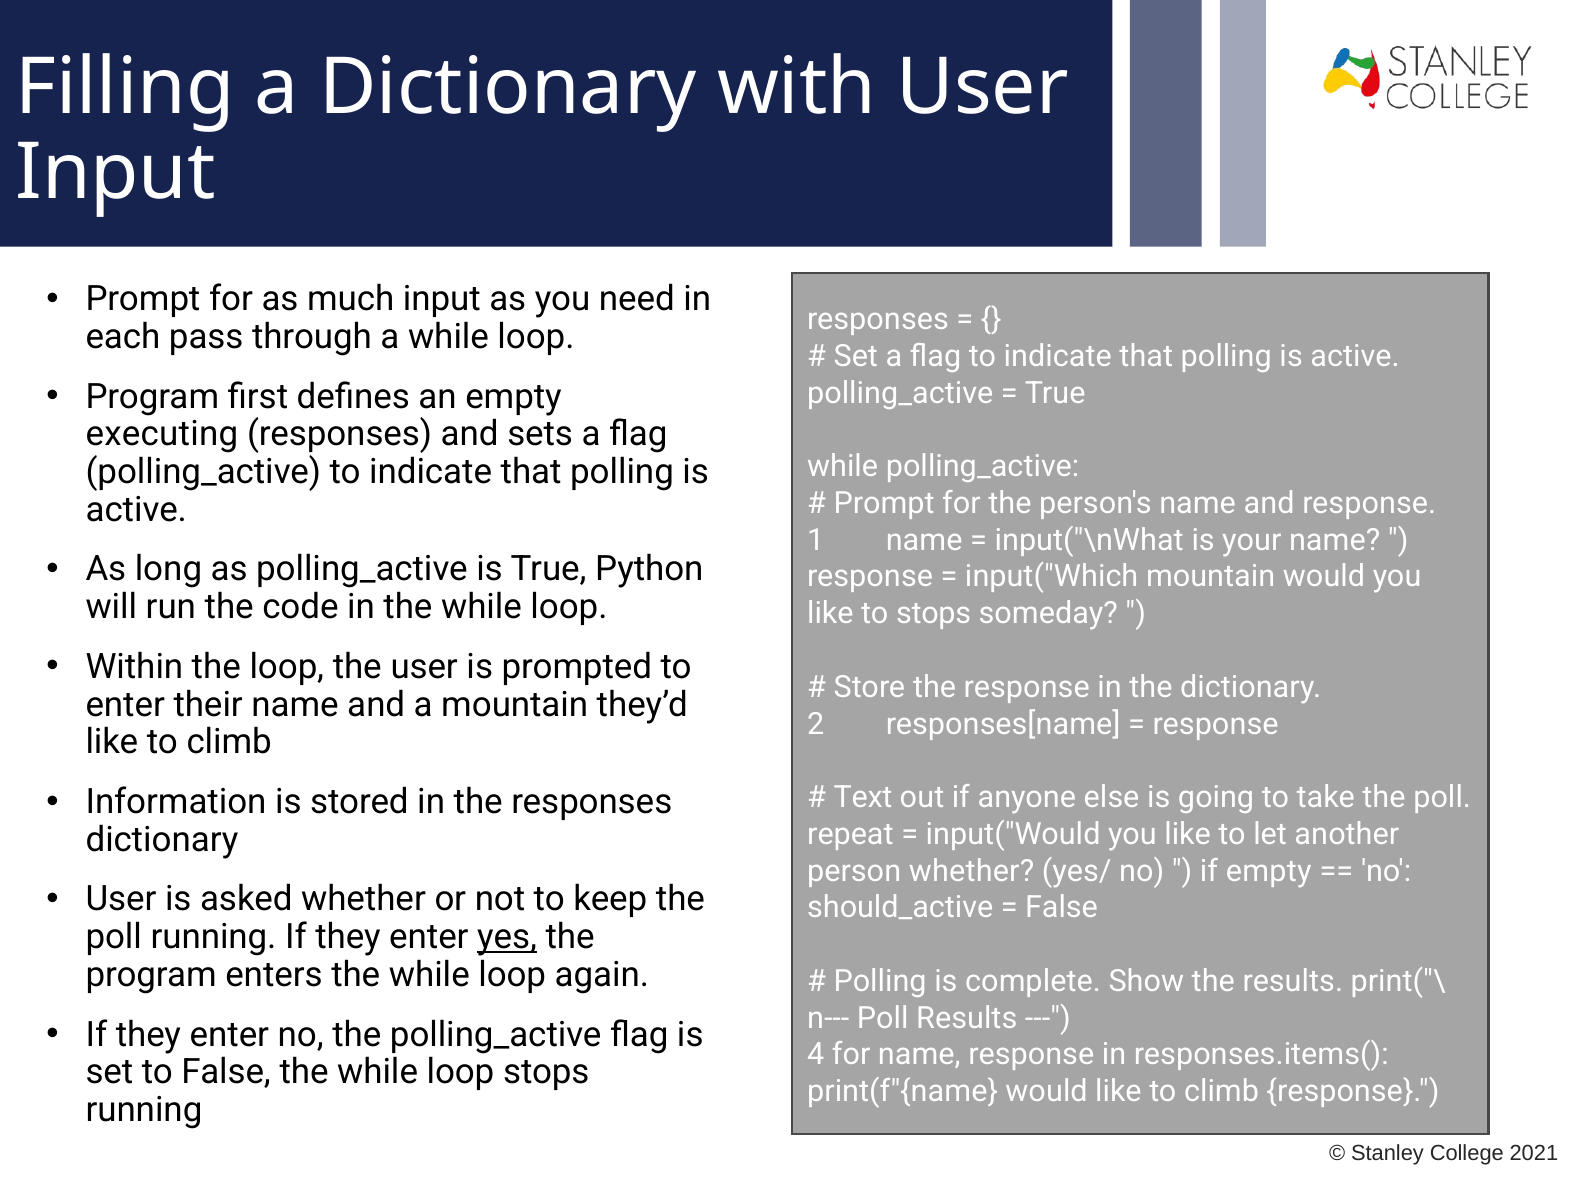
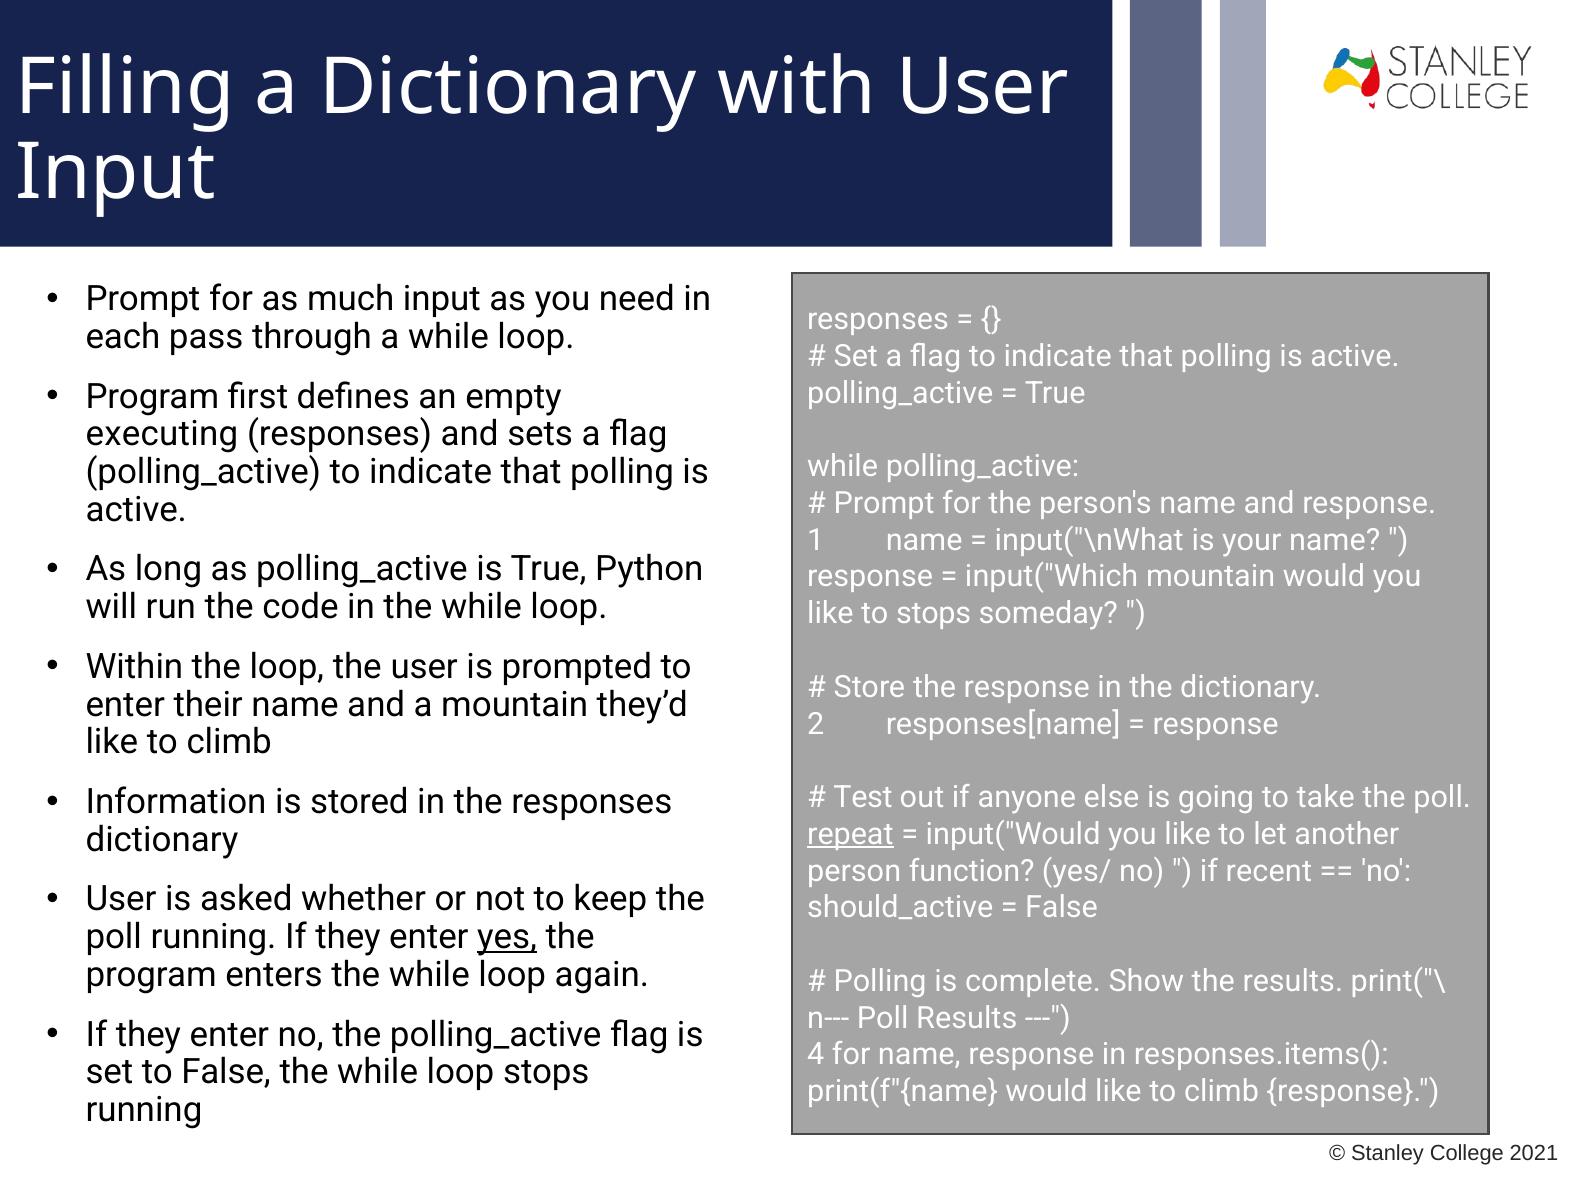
Text: Text -> Test (863, 797)
repeat underline: none -> present (850, 834)
person whether: whether -> function (972, 871)
if empty: empty -> recent (1269, 871)
